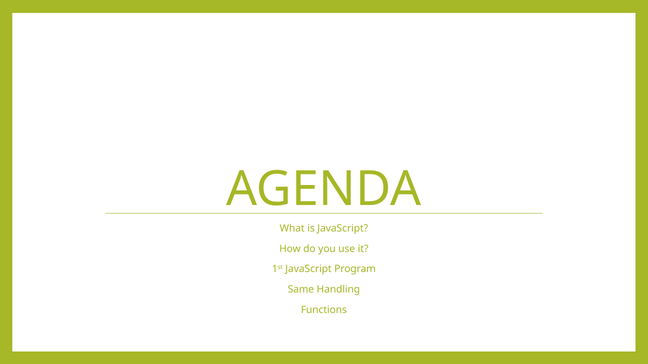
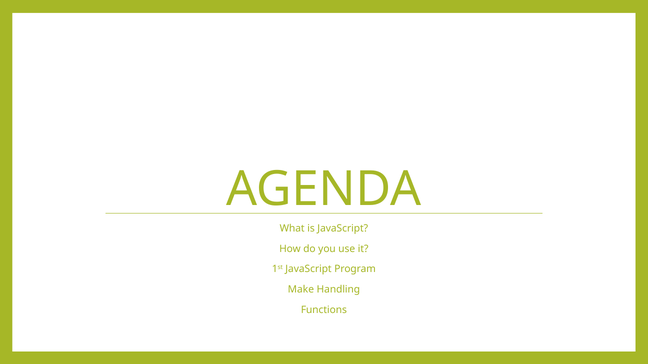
Same: Same -> Make (301, 290)
